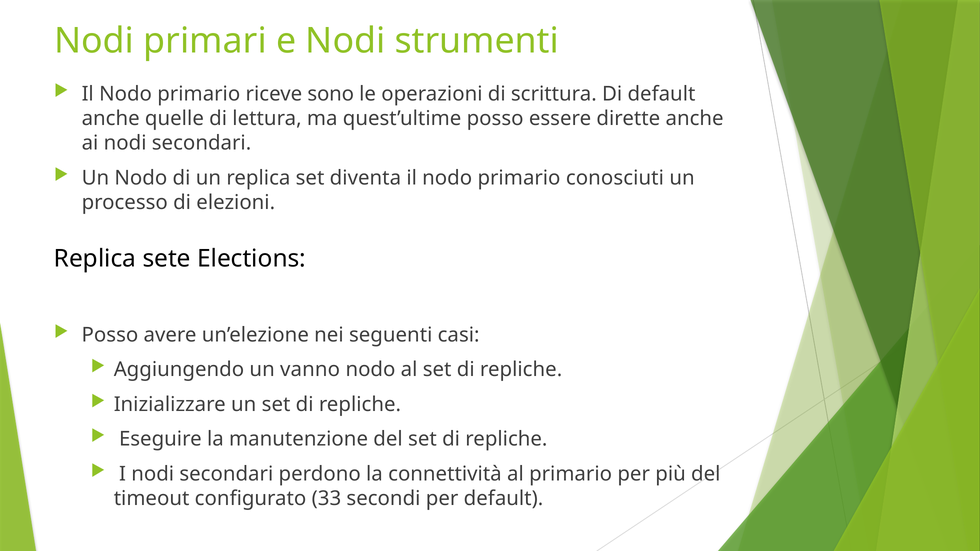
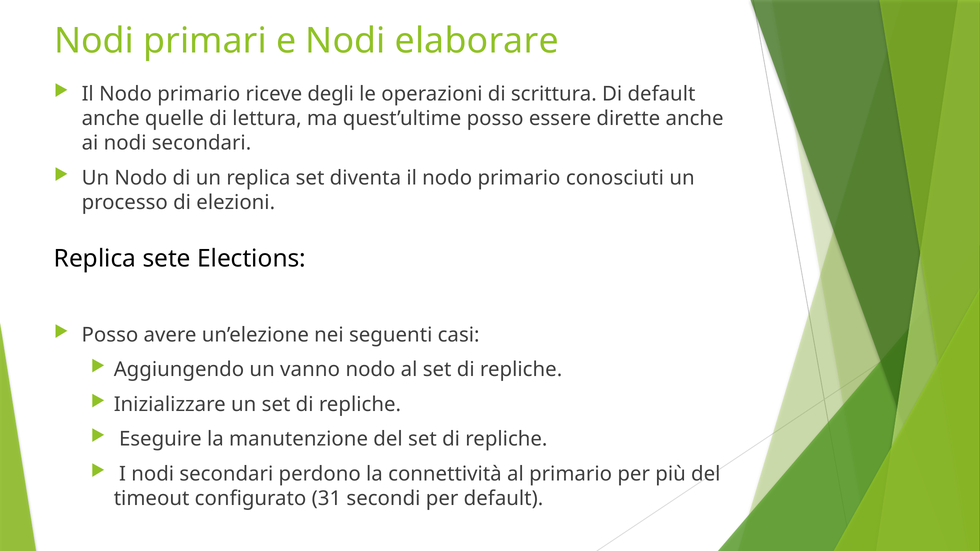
strumenti: strumenti -> elaborare (477, 41)
sono: sono -> degli (331, 94)
33: 33 -> 31 (326, 499)
